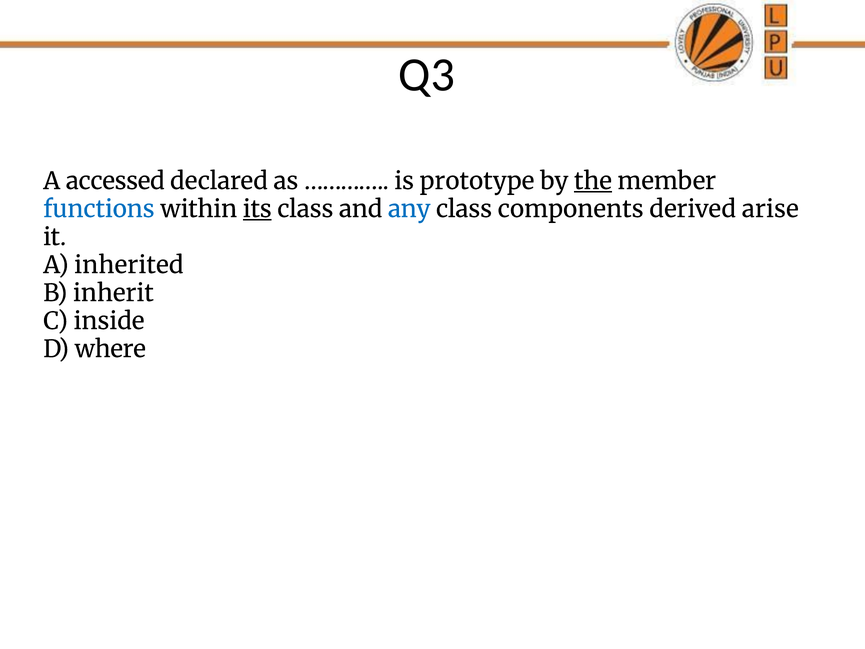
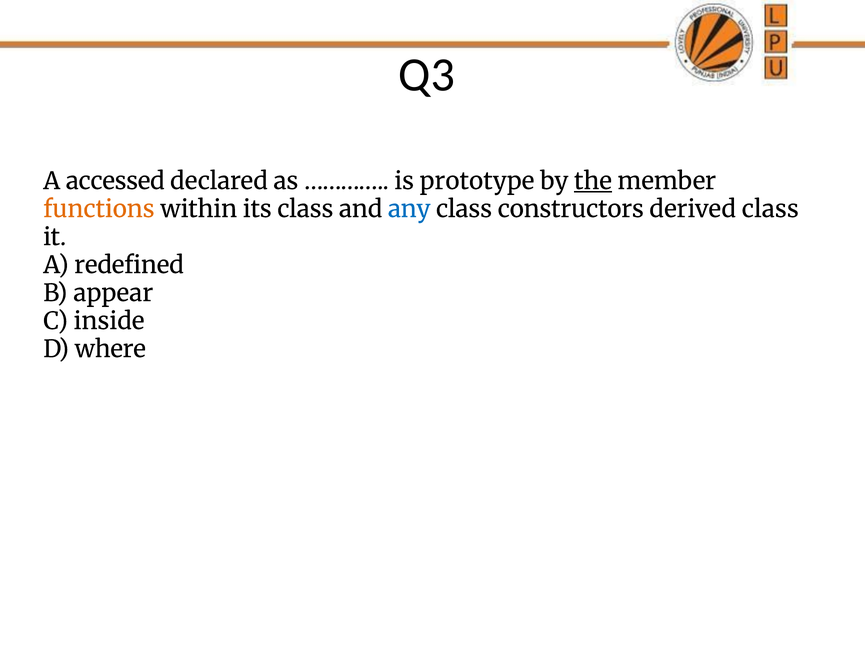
functions colour: blue -> orange (99, 209)
its underline: present -> none (257, 209)
components: components -> constructors (571, 209)
derived arise: arise -> class (770, 209)
inherited: inherited -> redefined (129, 265)
inherit: inherit -> appear (113, 293)
